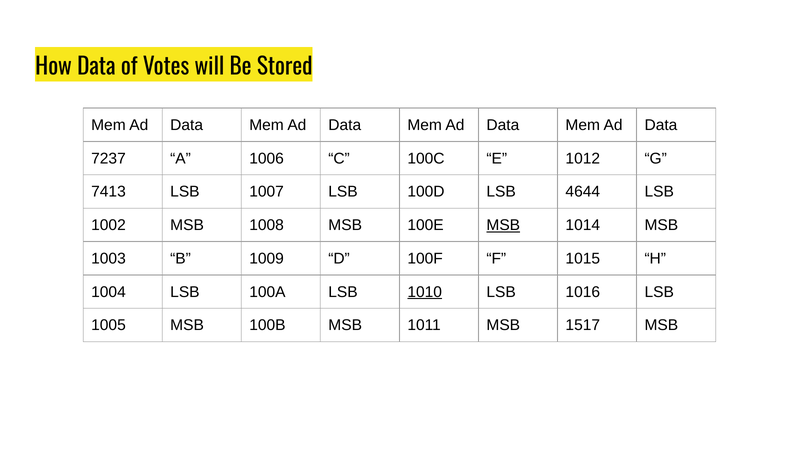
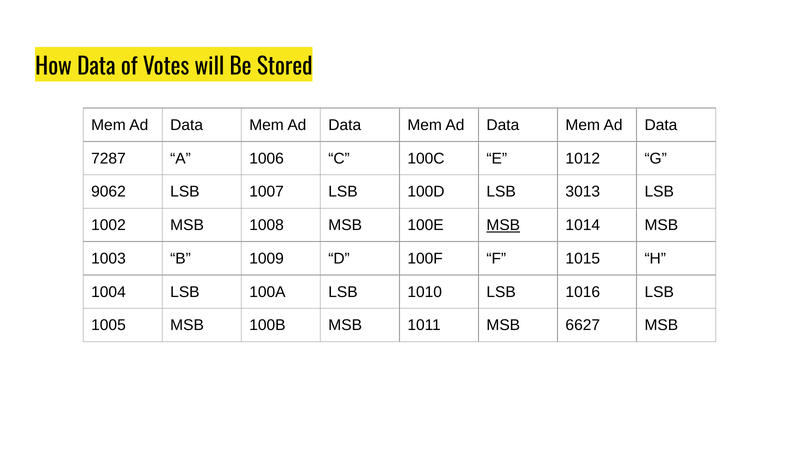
7237: 7237 -> 7287 (108, 159)
7413: 7413 -> 9062 (108, 192)
4644: 4644 -> 3013 (583, 192)
1010 underline: present -> none (425, 292)
1517: 1517 -> 6627 (583, 326)
